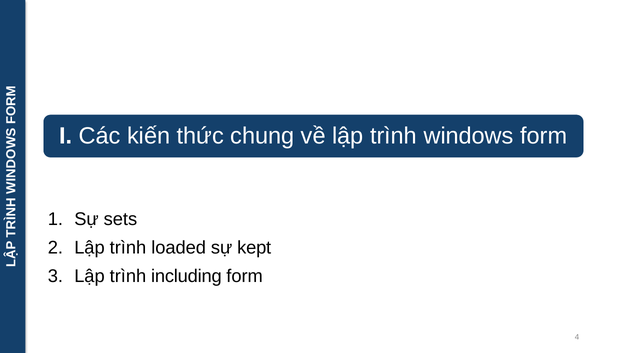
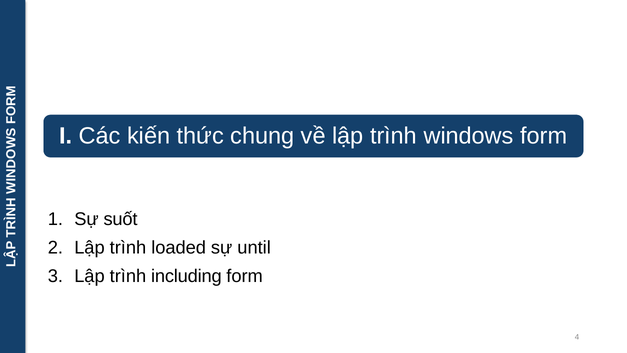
sets: sets -> suốt (121, 219)
kept: kept -> until (254, 247)
